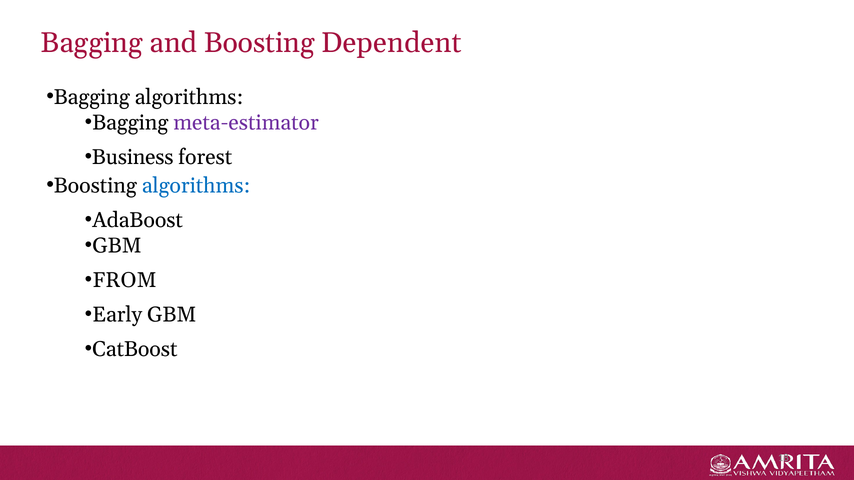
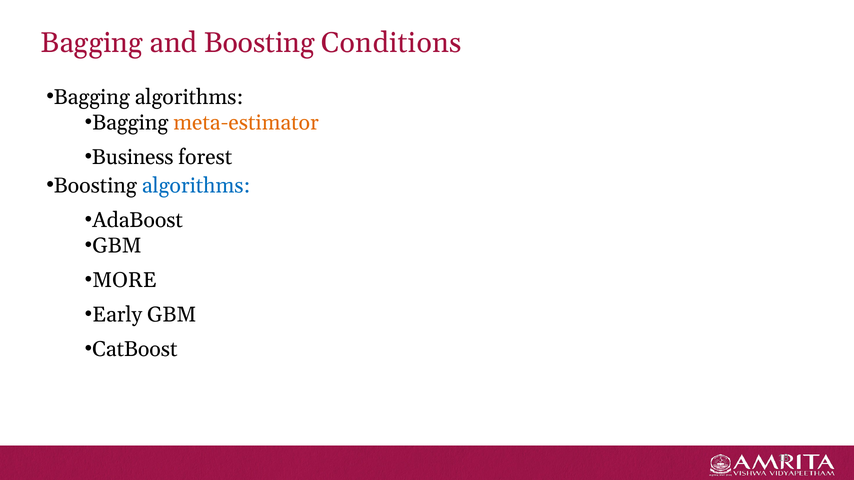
Dependent: Dependent -> Conditions (391, 43)
meta-estimator colour: purple -> orange (246, 123)
FROM: FROM -> MORE (125, 280)
